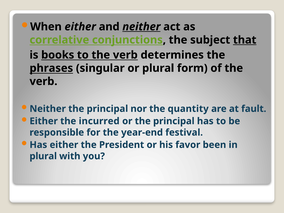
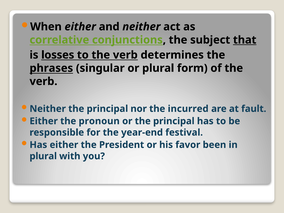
neither underline: present -> none (141, 27)
books: books -> losses (58, 55)
quantity: quantity -> incurred (188, 109)
incurred: incurred -> pronoun (99, 121)
